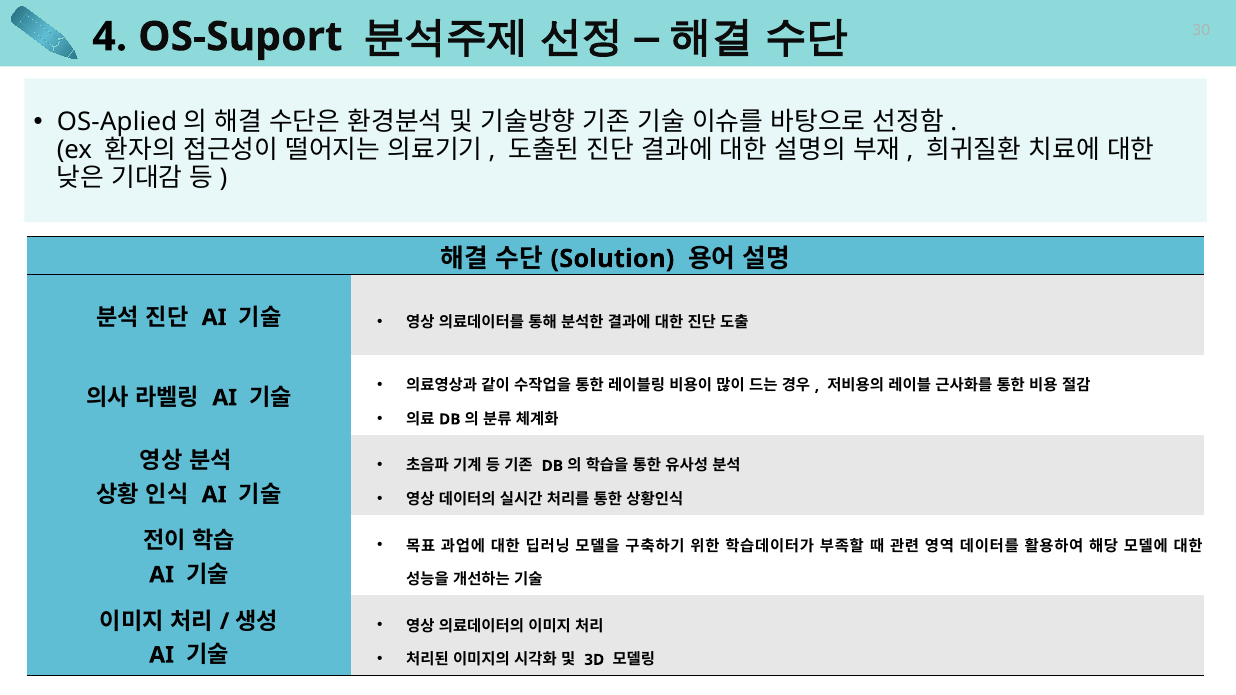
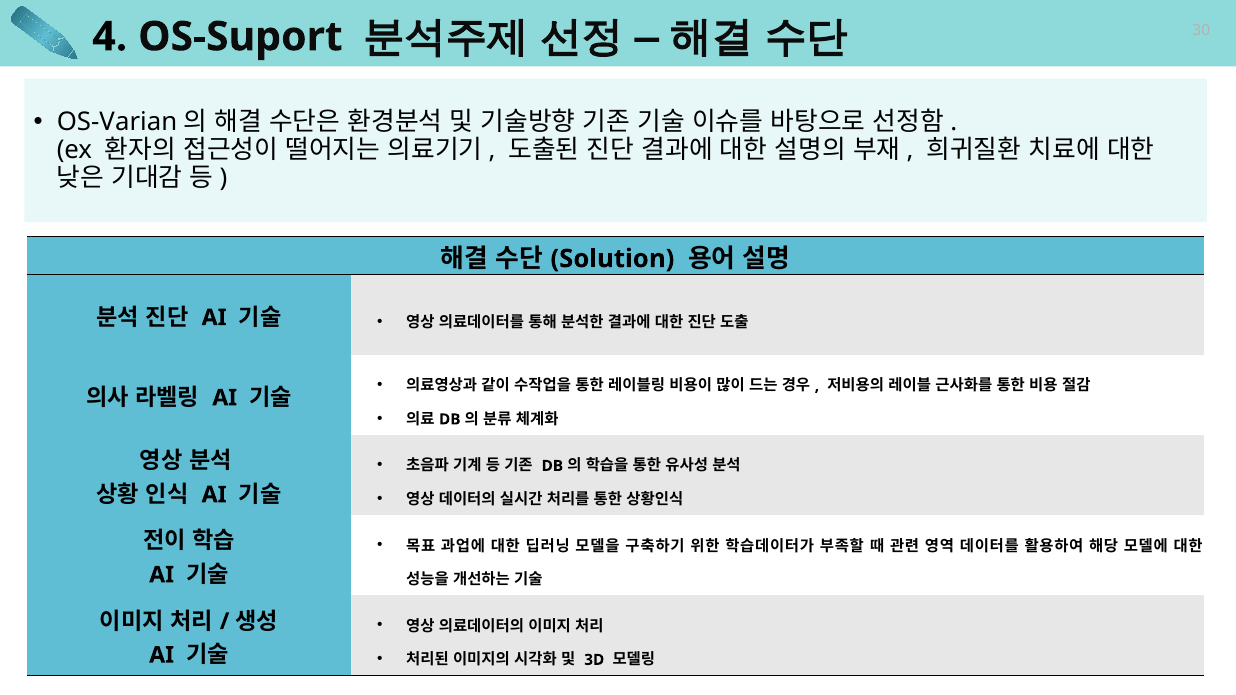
OS-Aplied: OS-Aplied -> OS-Varian (117, 122)
